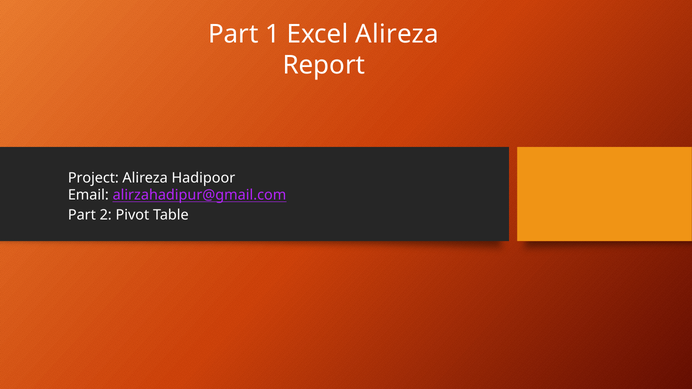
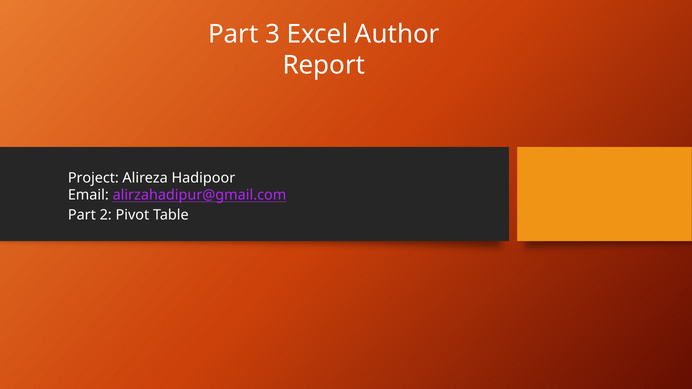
1: 1 -> 3 (273, 34)
Excel Alireza: Alireza -> Author (397, 34)
